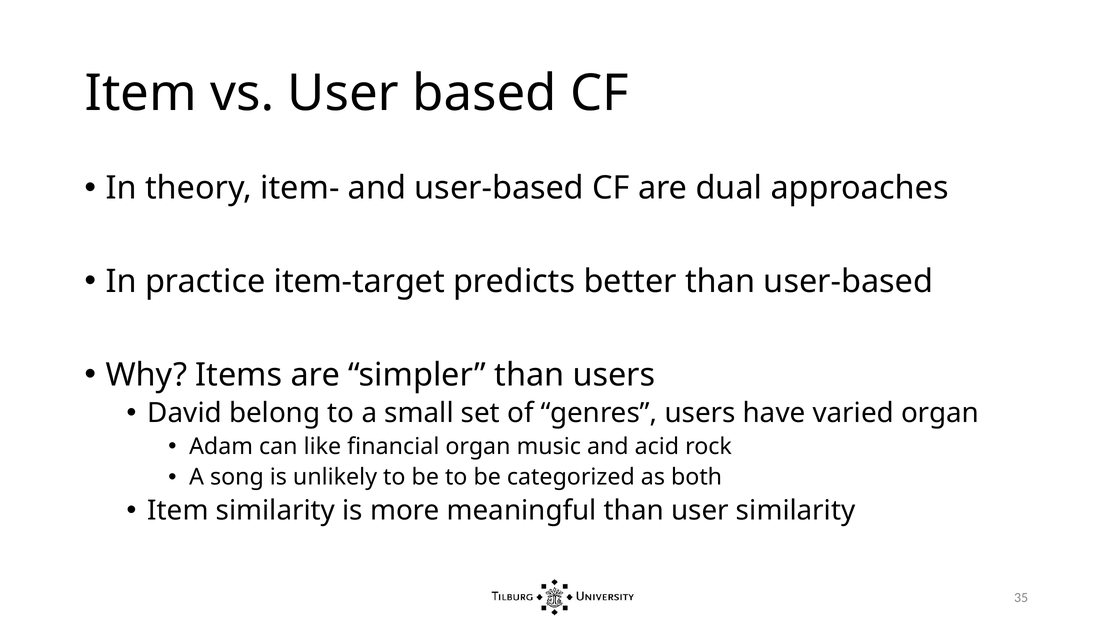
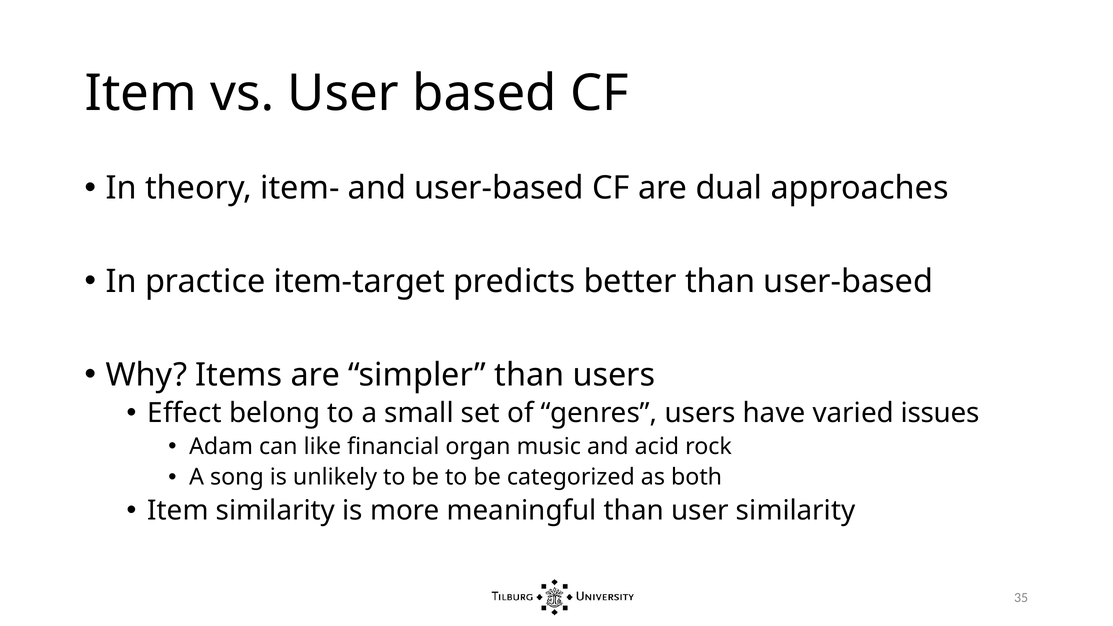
David: David -> Effect (185, 413)
varied organ: organ -> issues (940, 413)
